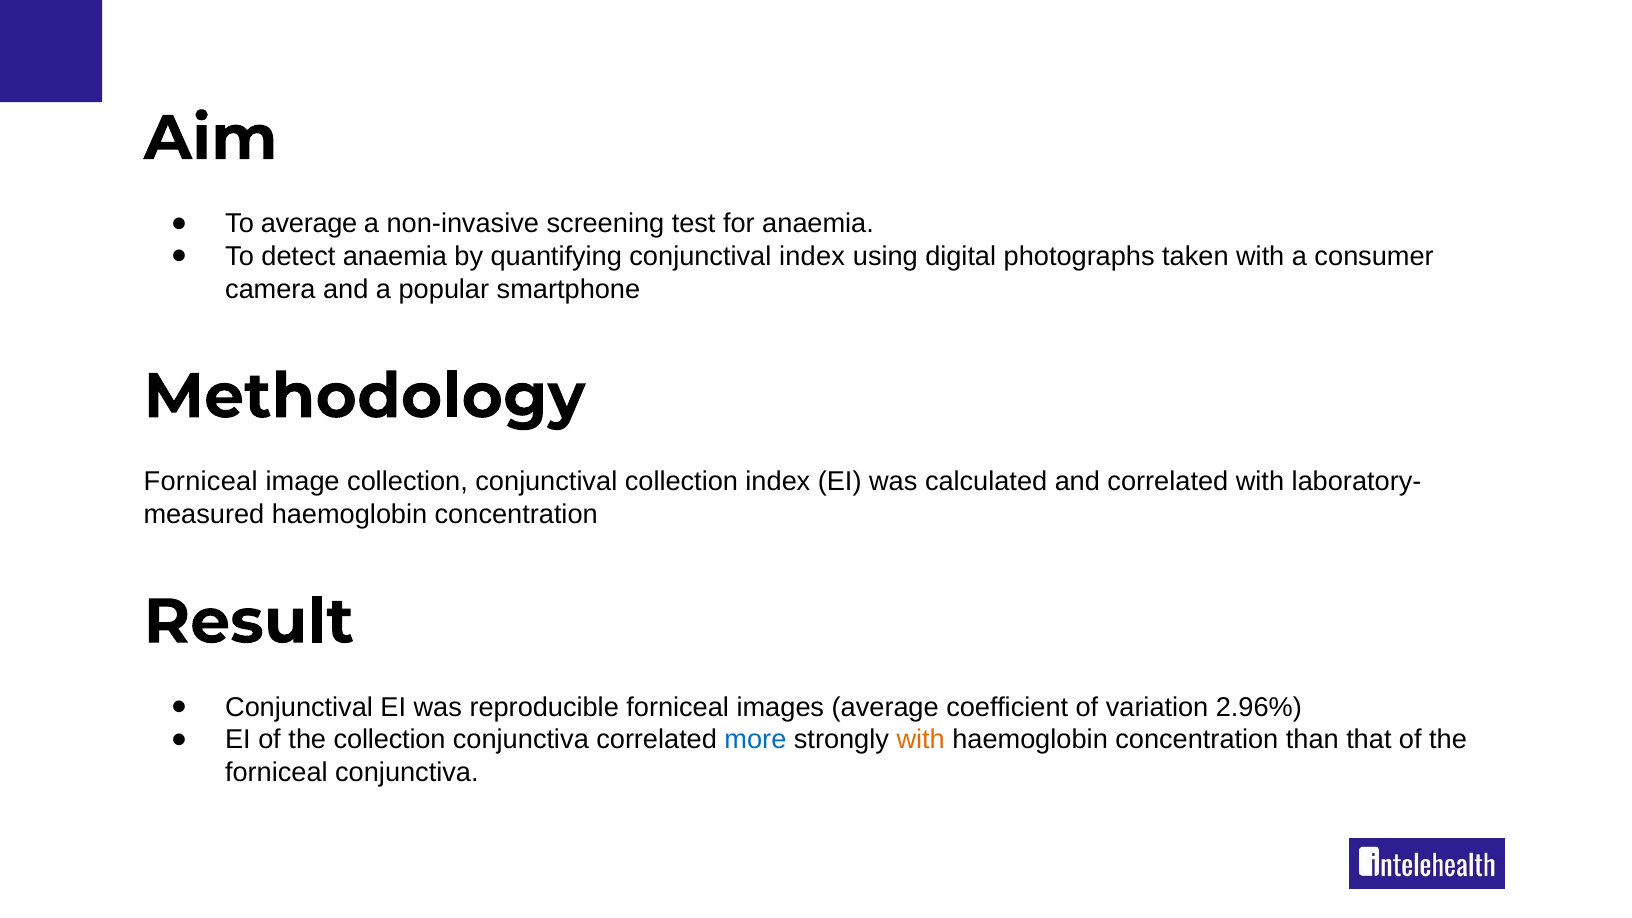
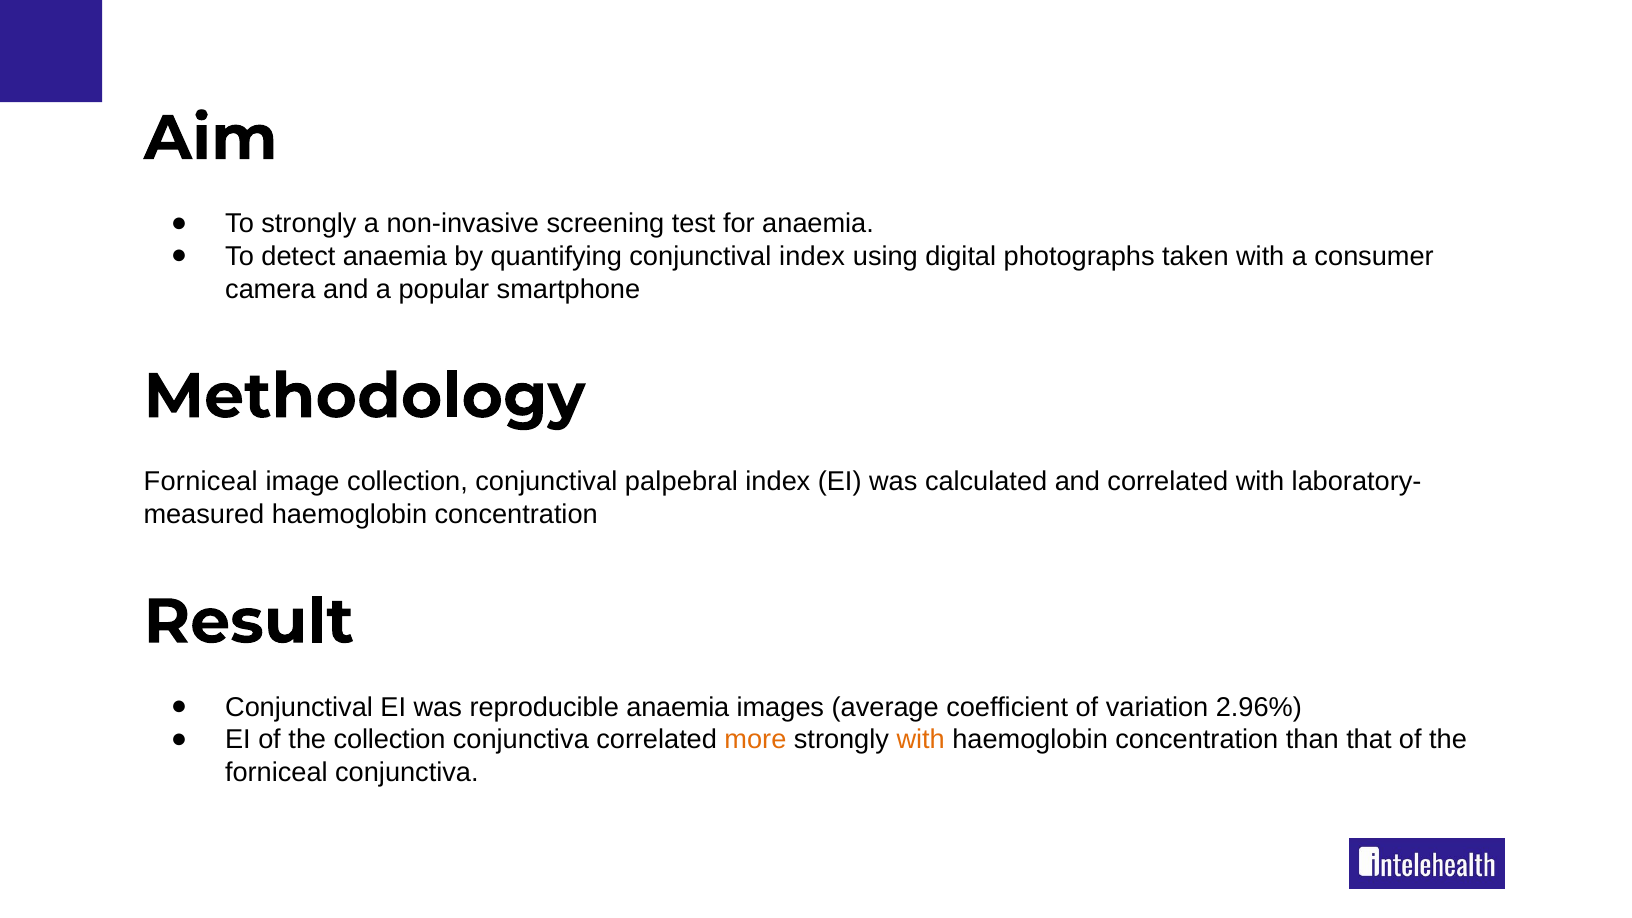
To average: average -> strongly (309, 224)
conjunctival collection: collection -> palpebral (681, 482)
reproducible forniceal: forniceal -> anaemia (678, 707)
more colour: blue -> orange (755, 740)
